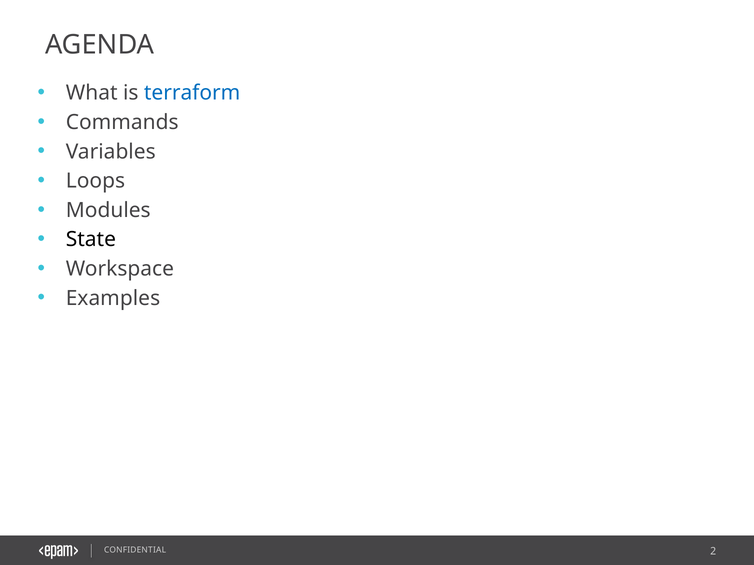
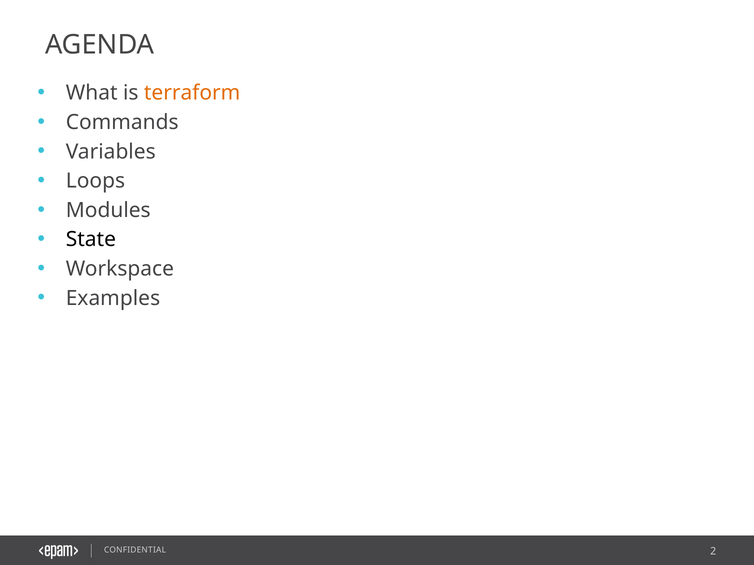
terraform colour: blue -> orange (192, 93)
